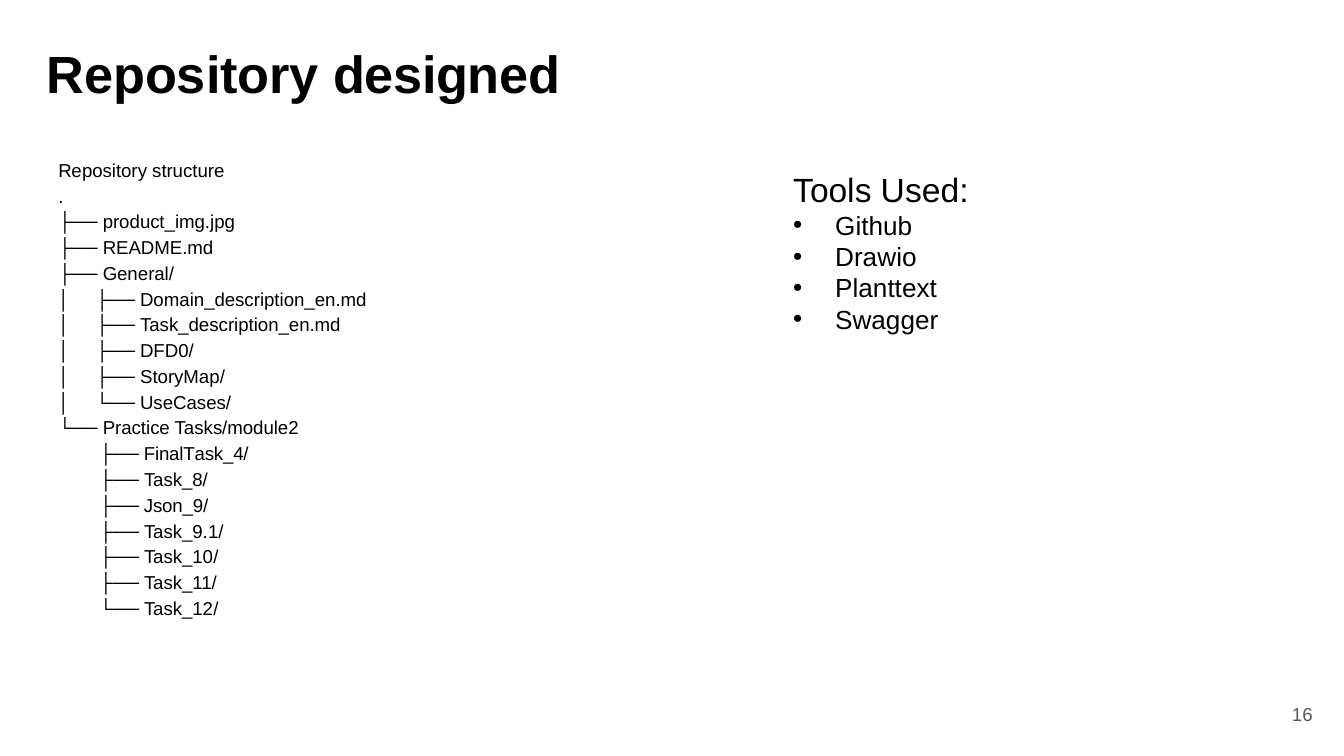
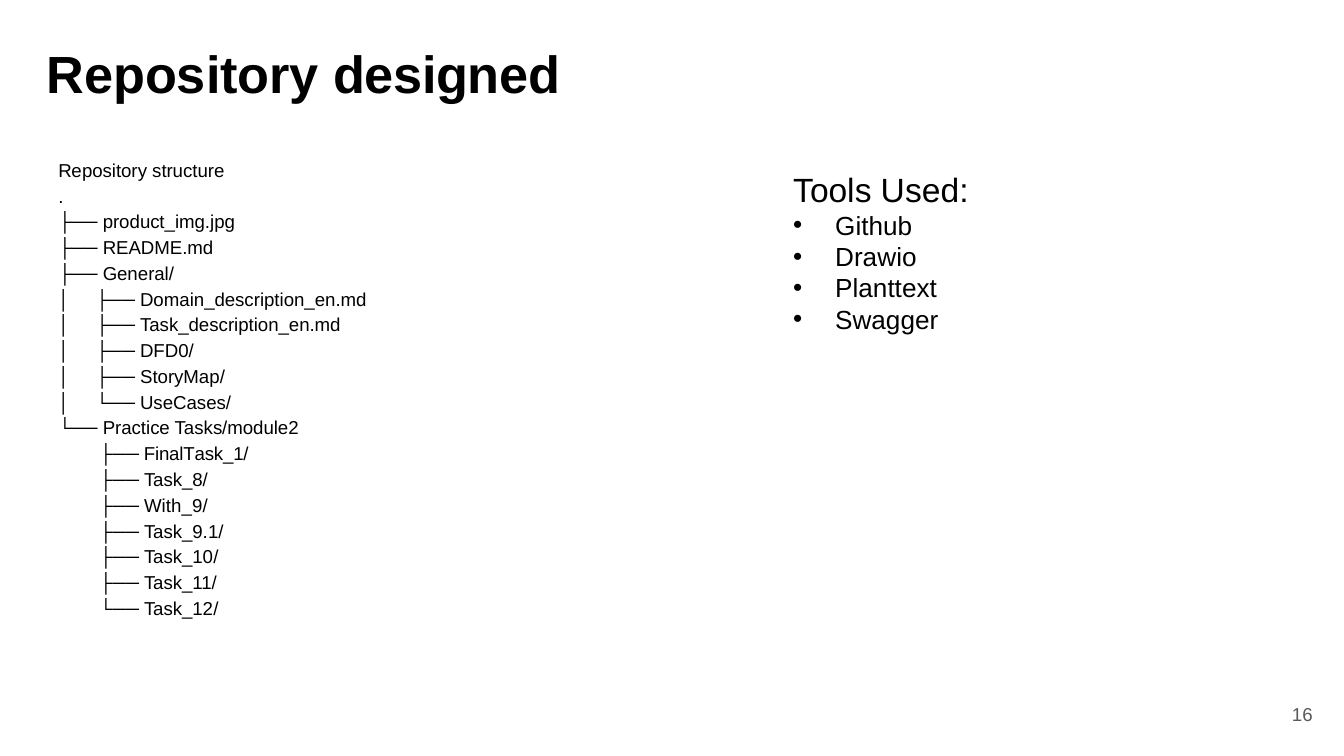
FinalTask_4/: FinalTask_4/ -> FinalTask_1/ (196, 455)
Json_9/: Json_9/ -> With_9/ (176, 506)
